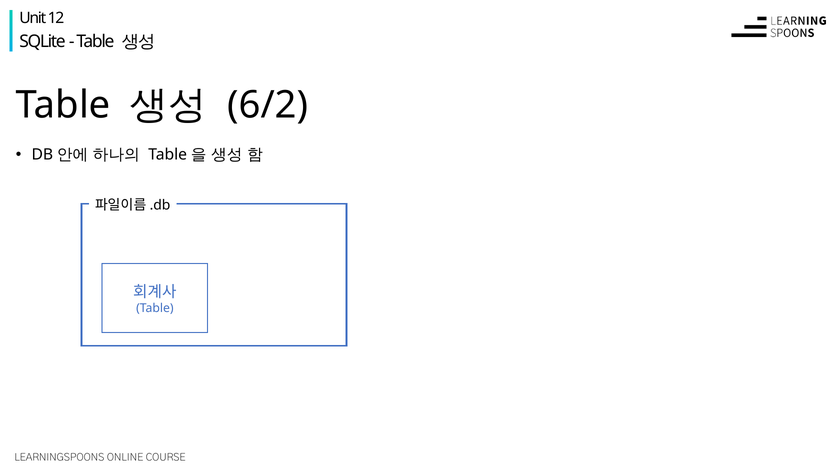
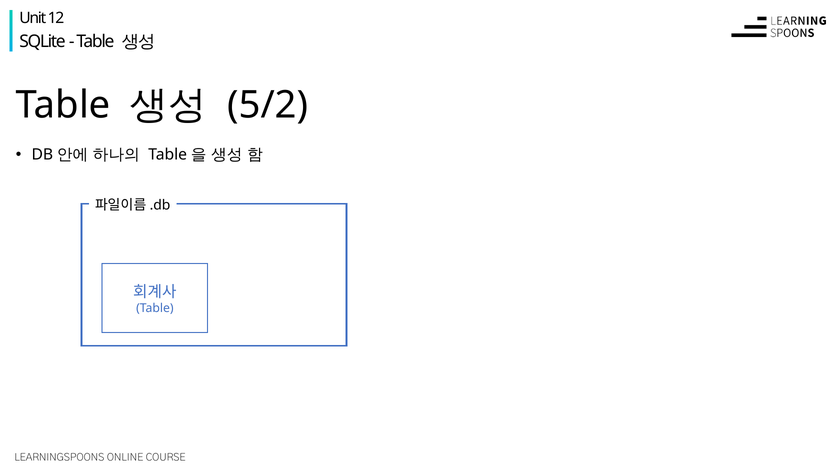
6/2: 6/2 -> 5/2 (268, 105)
